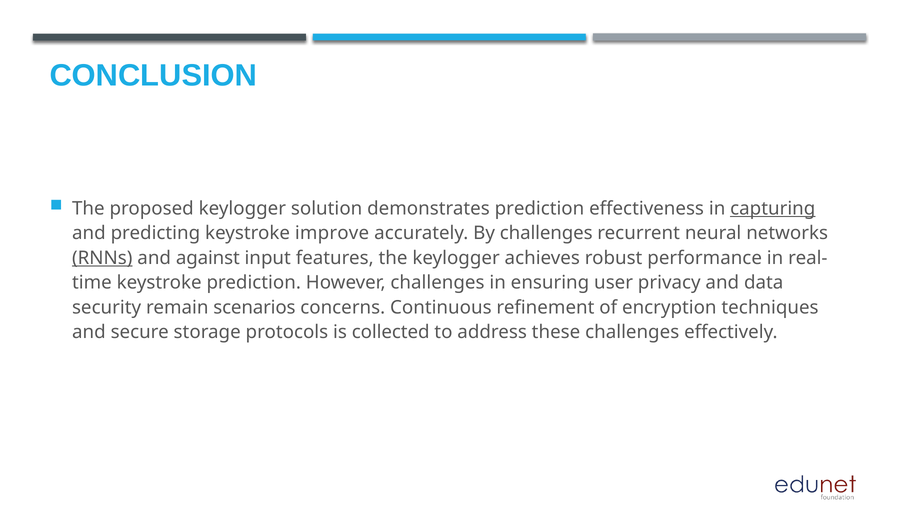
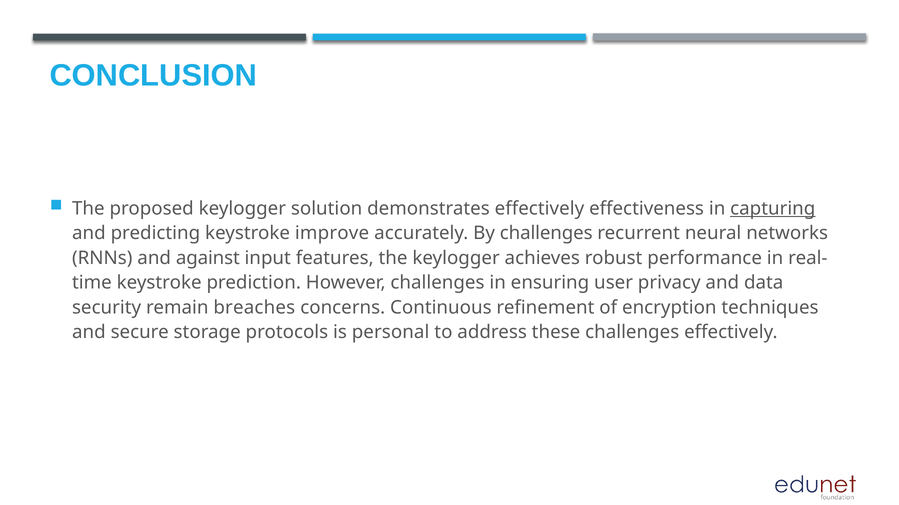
demonstrates prediction: prediction -> effectively (539, 209)
RNNs underline: present -> none (102, 258)
scenarios: scenarios -> breaches (254, 308)
collected: collected -> personal (391, 333)
